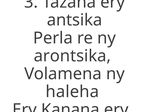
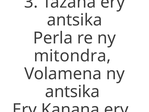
arontsika: arontsika -> mitondra (72, 56)
haleha: haleha -> antsika (72, 92)
